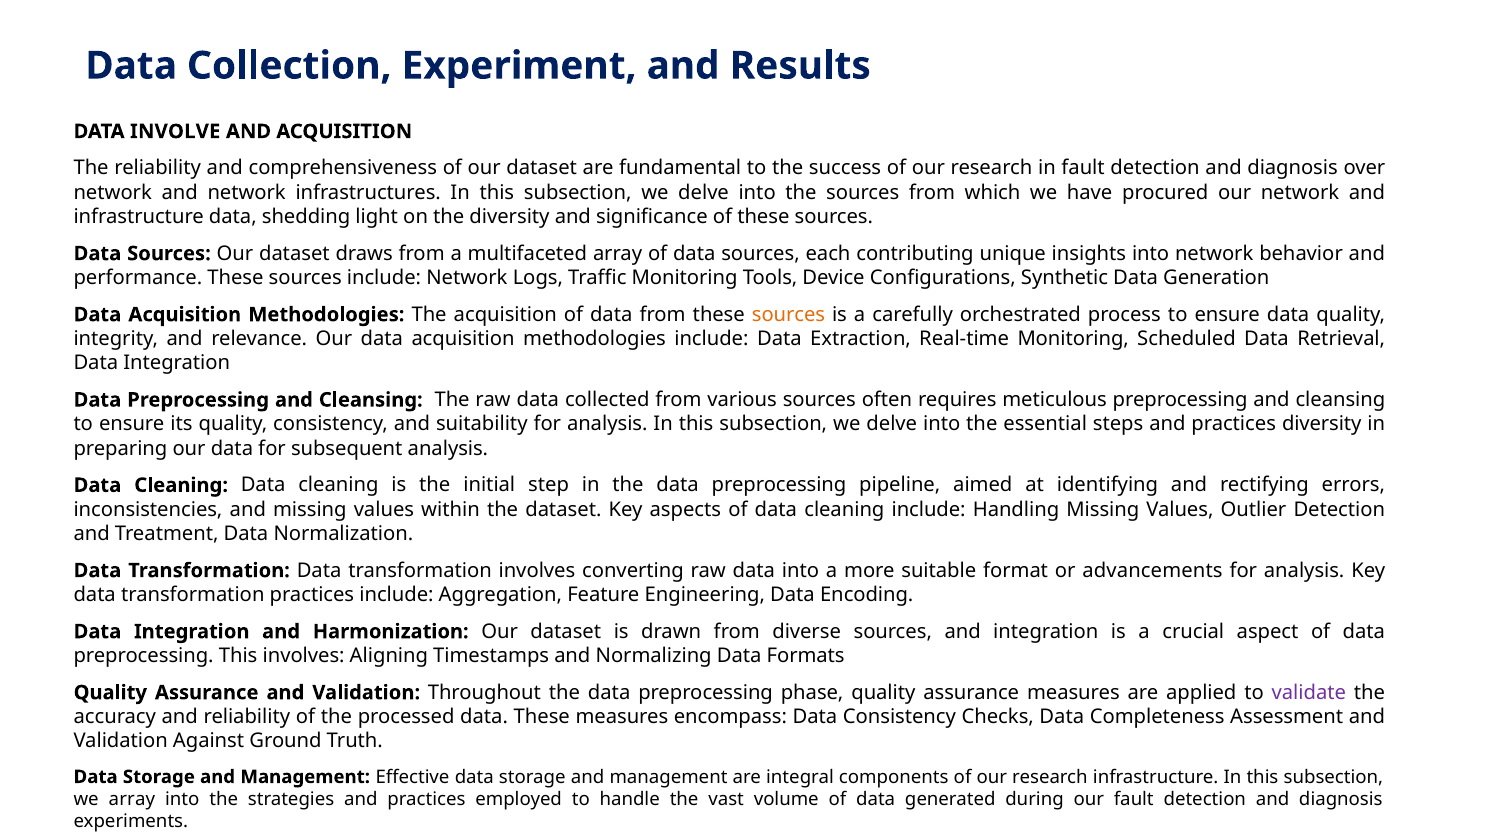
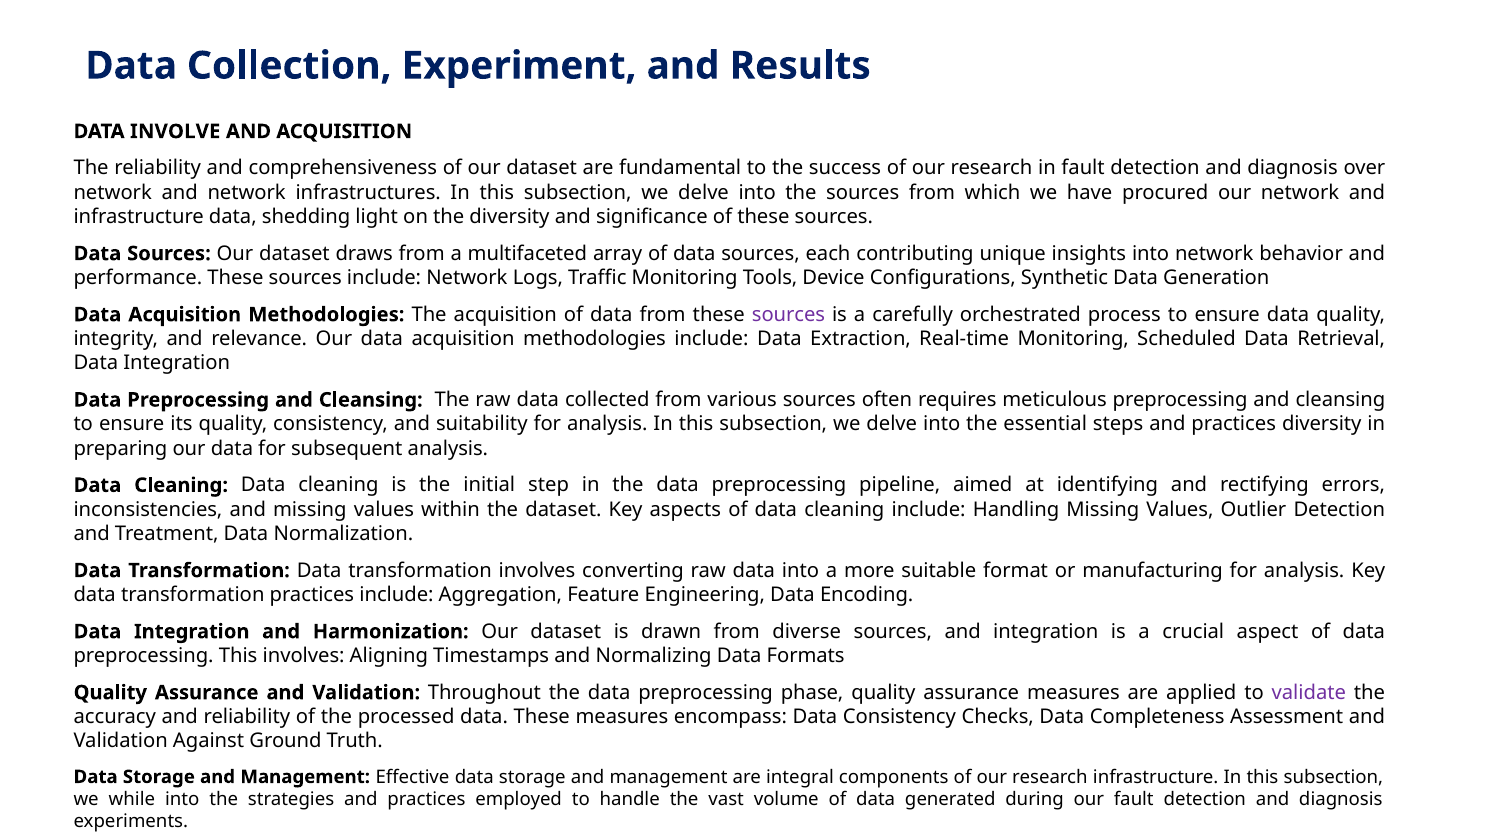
sources colour: orange -> purple (788, 315)
advancements: advancements -> manufacturing (1153, 570)
we array: array -> while (132, 799)
